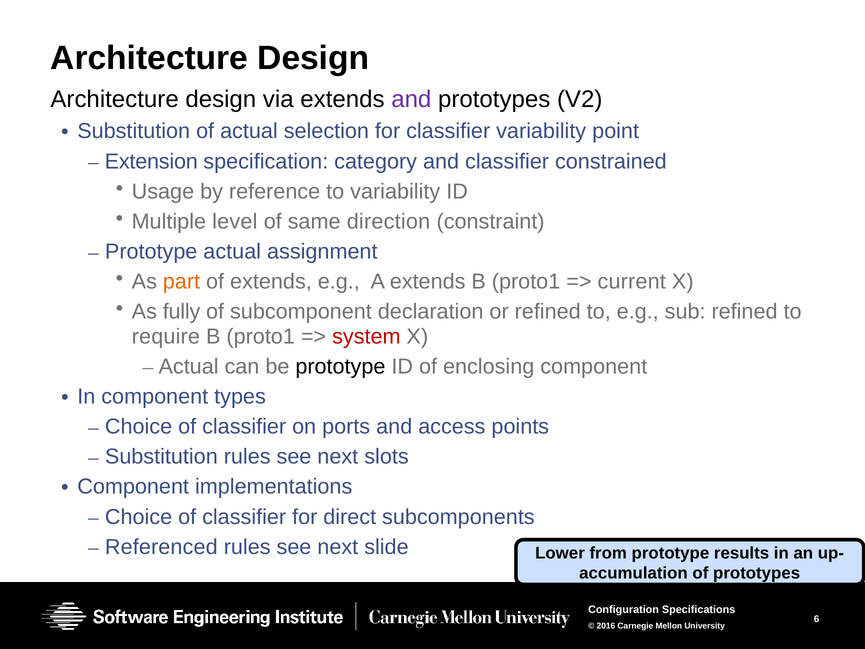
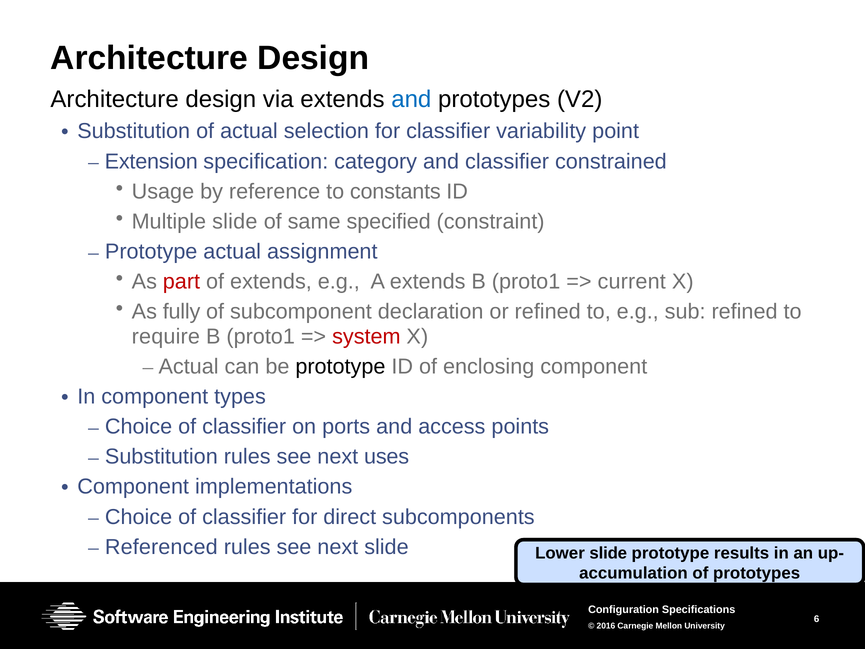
and colour: purple -> blue (411, 99)
to variability: variability -> constants (395, 191)
Multiple level: level -> slide (235, 221)
direction: direction -> specified (389, 221)
part colour: orange -> red (181, 282)
slots: slots -> uses (387, 457)
Lower from: from -> slide (608, 553)
